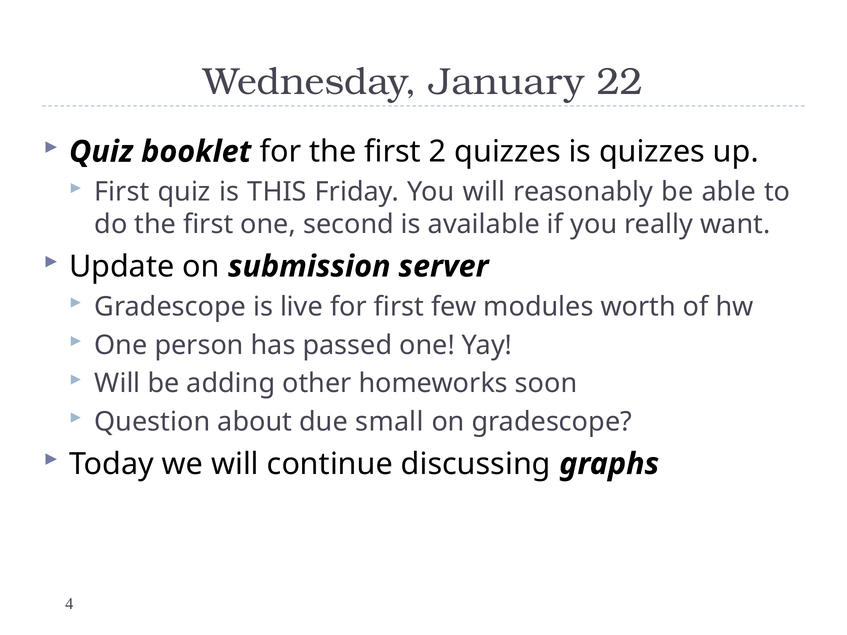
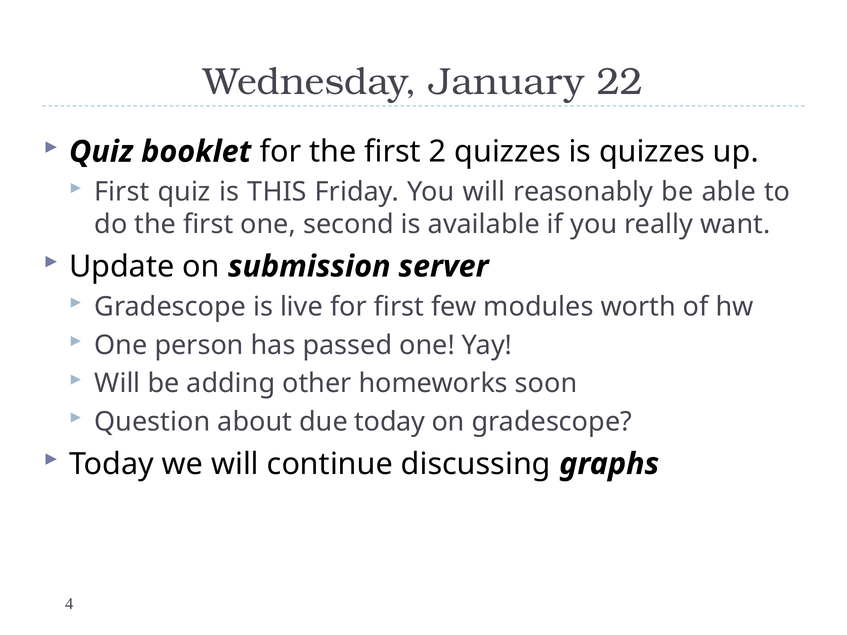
due small: small -> today (390, 422)
